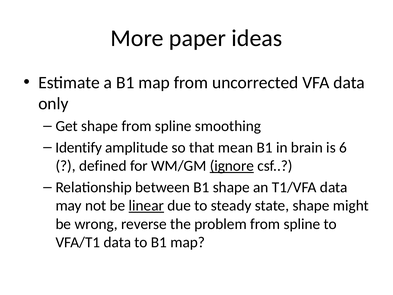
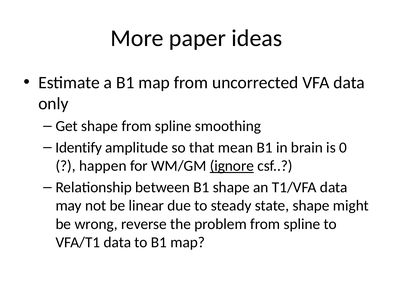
6: 6 -> 0 (343, 147)
defined: defined -> happen (103, 166)
linear underline: present -> none (146, 206)
